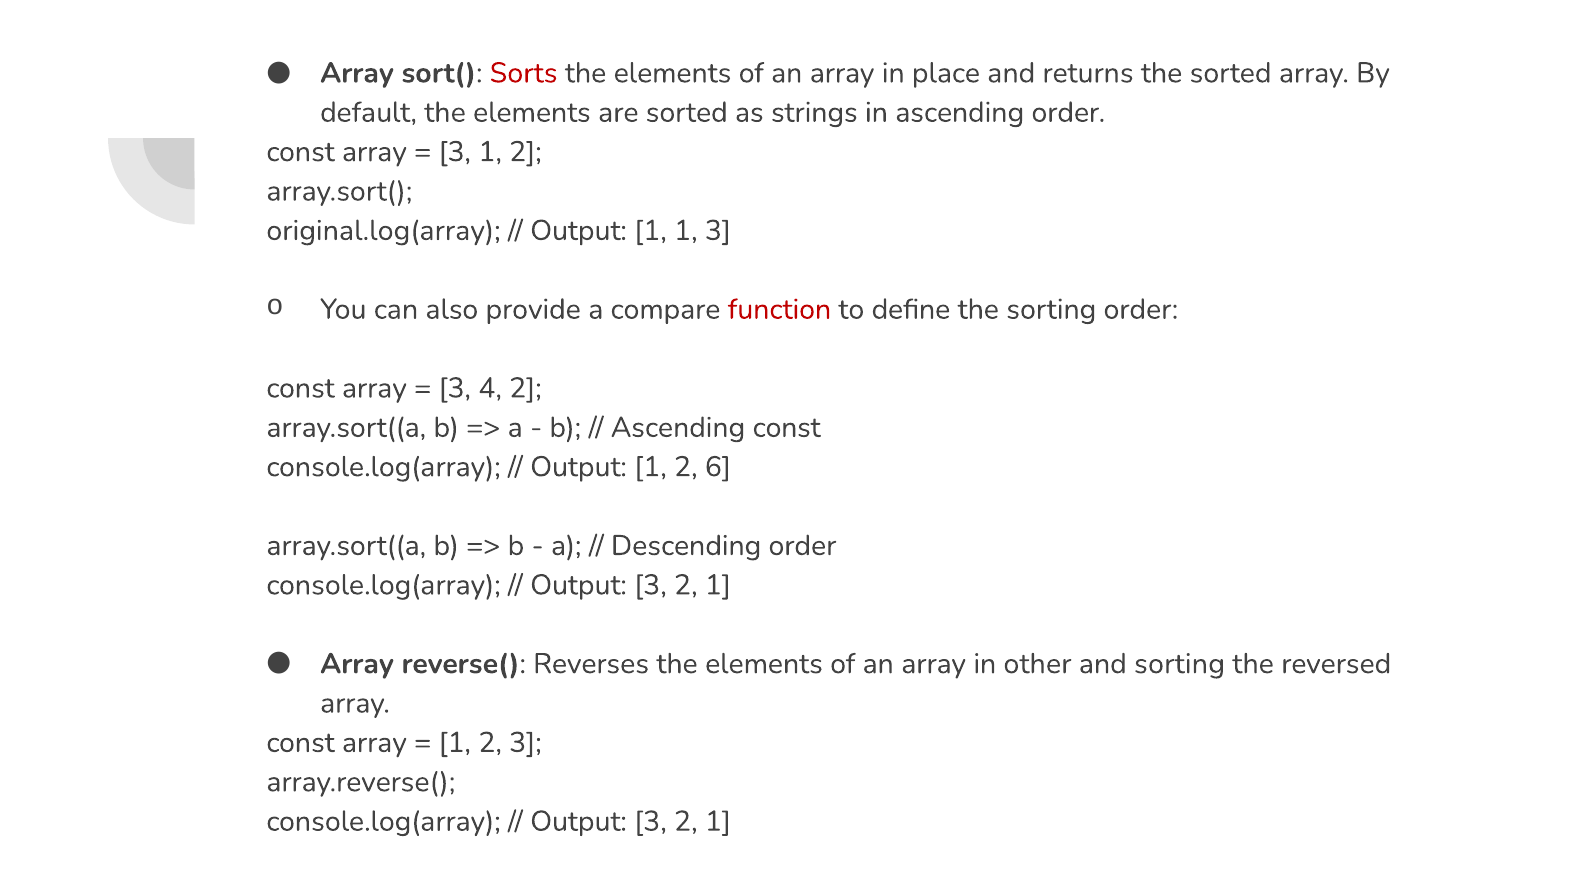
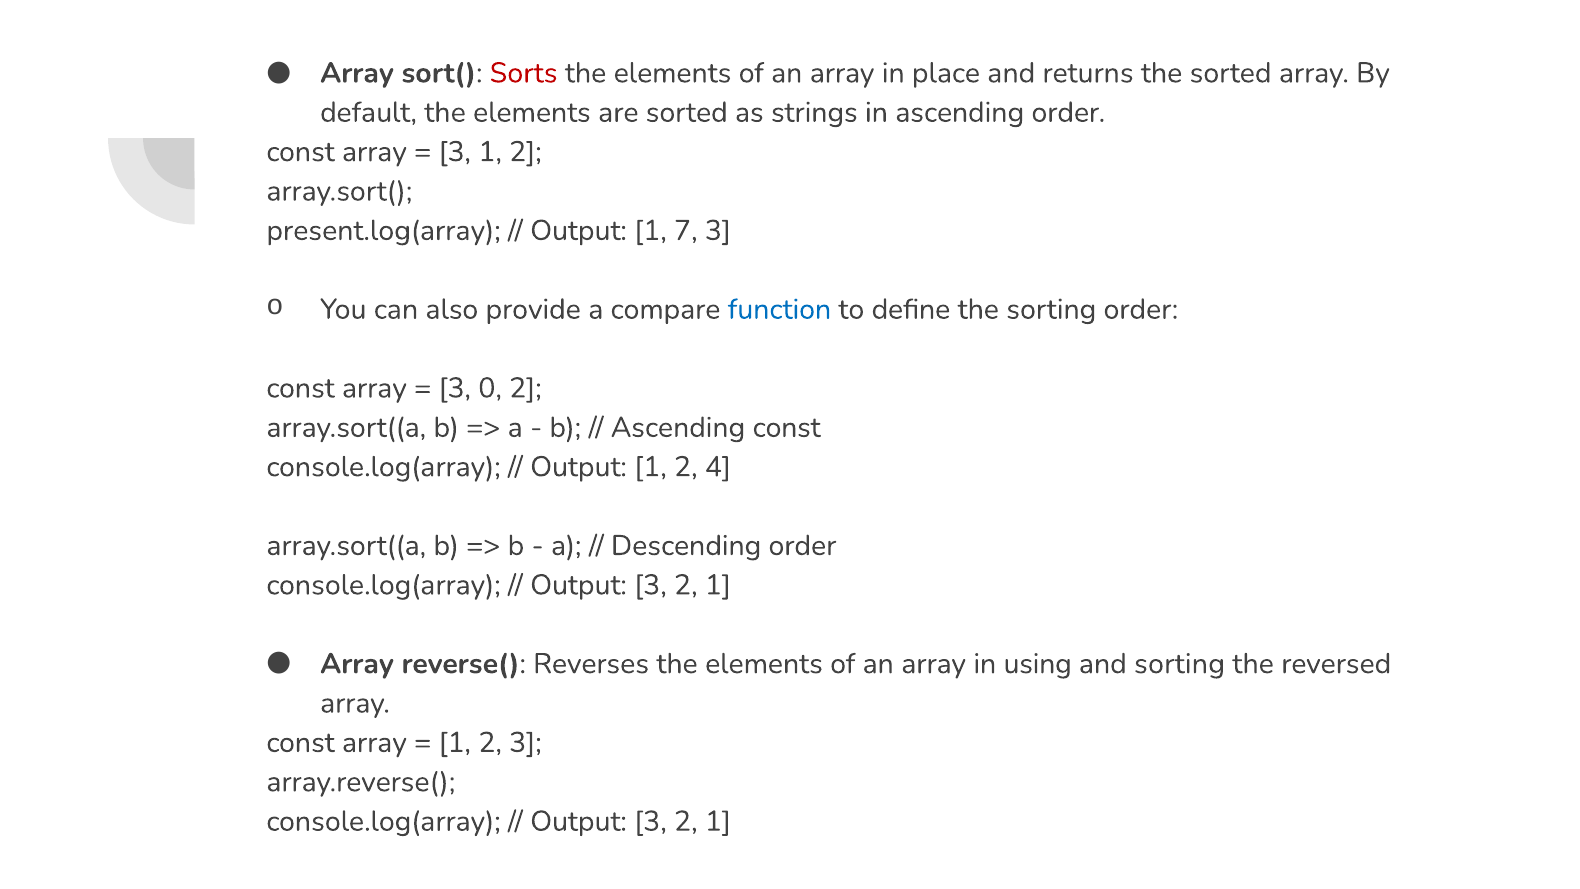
original.log(array: original.log(array -> present.log(array (384, 230)
1 1: 1 -> 7 (686, 230)
function colour: red -> blue (779, 309)
4: 4 -> 0 (490, 388)
6: 6 -> 4 (718, 467)
other: other -> using (1038, 664)
